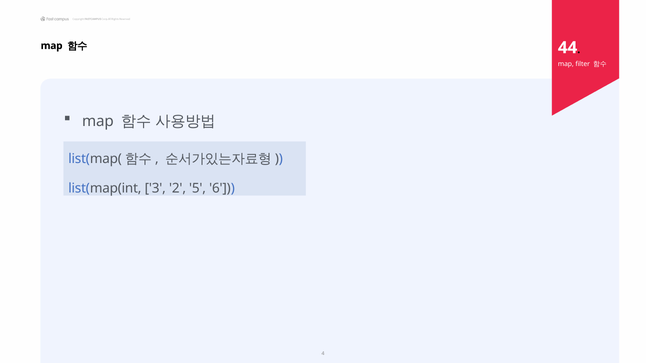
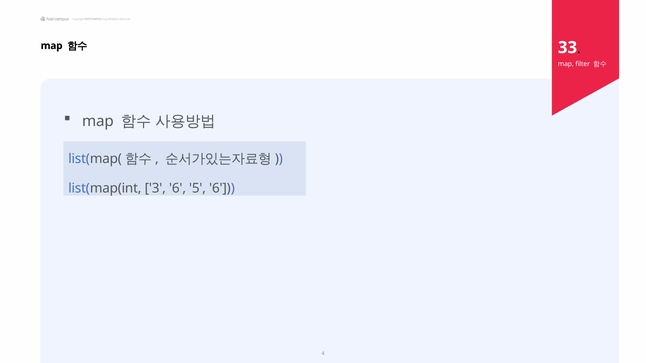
44: 44 -> 33 (568, 48)
3 2: 2 -> 6 (178, 188)
